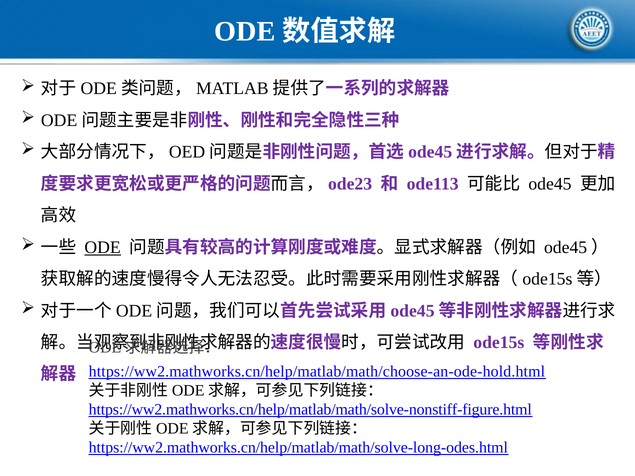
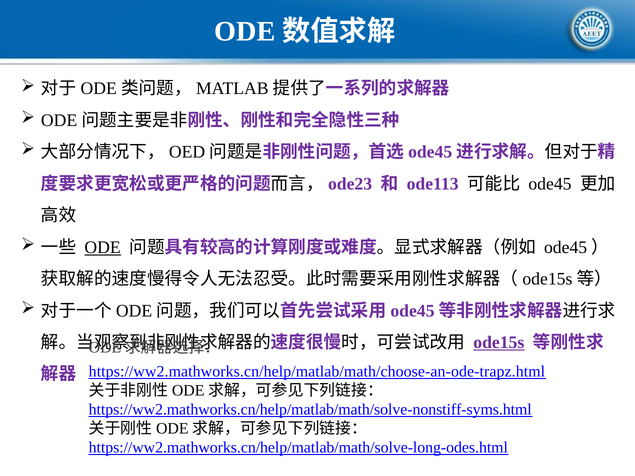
ode15s underline: none -> present (499, 343)
https://ww2.mathworks.cn/help/matlab/math/choose-an-ode-hold.html: https://ww2.mathworks.cn/help/matlab/math/choose-an-ode-hold.html -> https://ww2.mathworks.cn/help/matlab/math/choose-an-ode-trapz.html (317, 372)
https://ww2.mathworks.cn/help/matlab/math/solve-nonstiff-figure.html: https://ww2.mathworks.cn/help/matlab/math/solve-nonstiff-figure.html -> https://ww2.mathworks.cn/help/matlab/math/solve-nonstiff-syms.html (310, 410)
